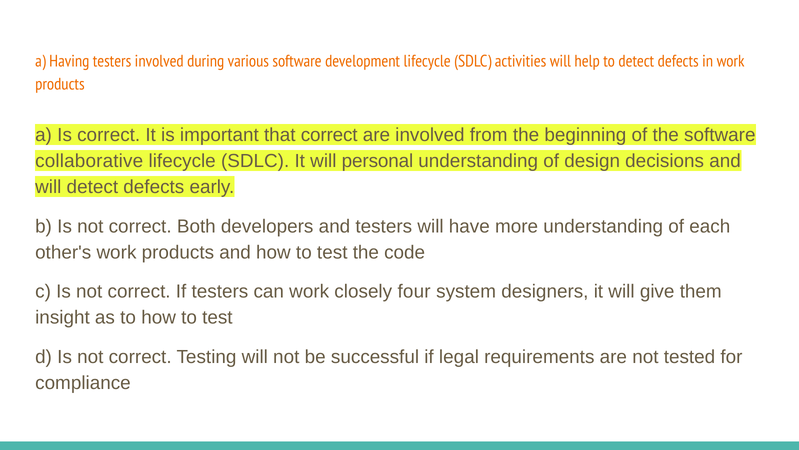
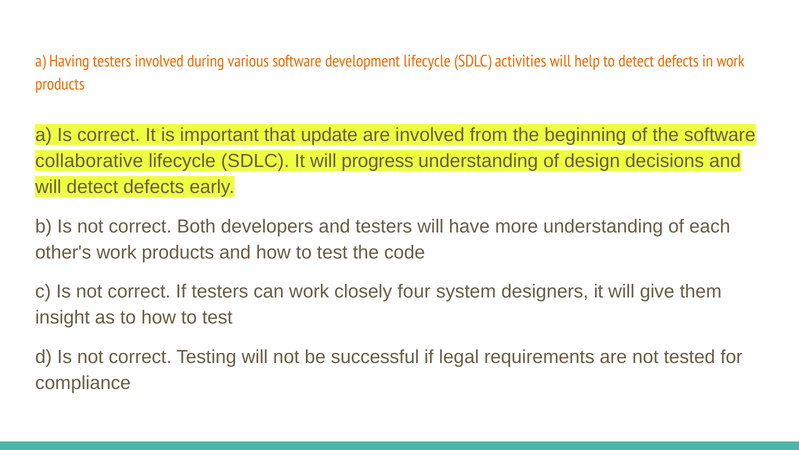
that correct: correct -> update (329, 135)
personal: personal -> progress (378, 161)
